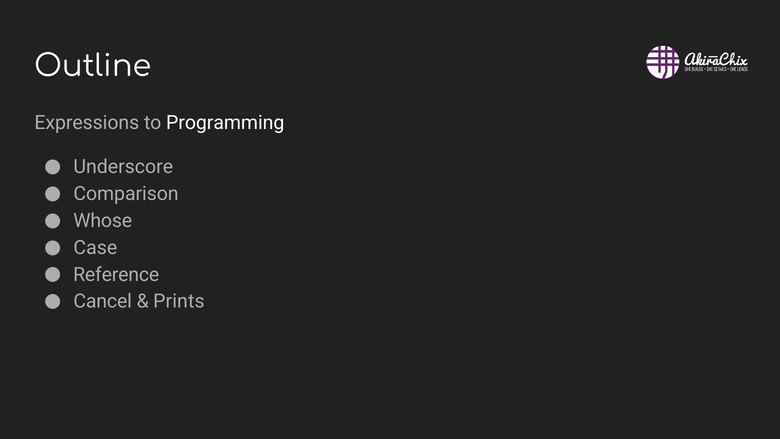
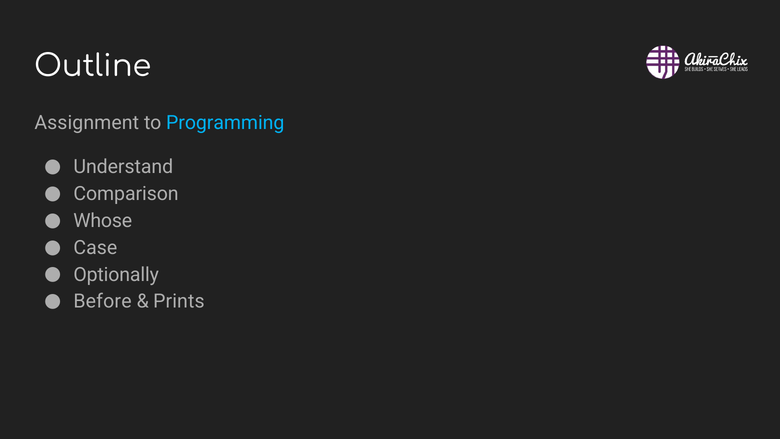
Expressions: Expressions -> Assignment (87, 123)
Programming colour: white -> light blue (225, 123)
Underscore: Underscore -> Understand (123, 167)
Reference: Reference -> Optionally (116, 274)
Cancel: Cancel -> Before (102, 301)
